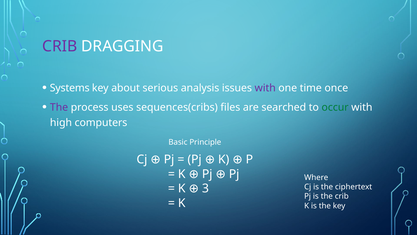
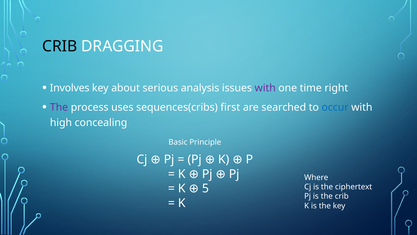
CRIB colour: purple -> black (60, 46)
Systems: Systems -> Involves (70, 88)
once: once -> right (336, 88)
files: files -> first (230, 107)
occur colour: green -> blue (335, 107)
computers: computers -> concealing (101, 122)
3: 3 -> 5 (205, 188)
